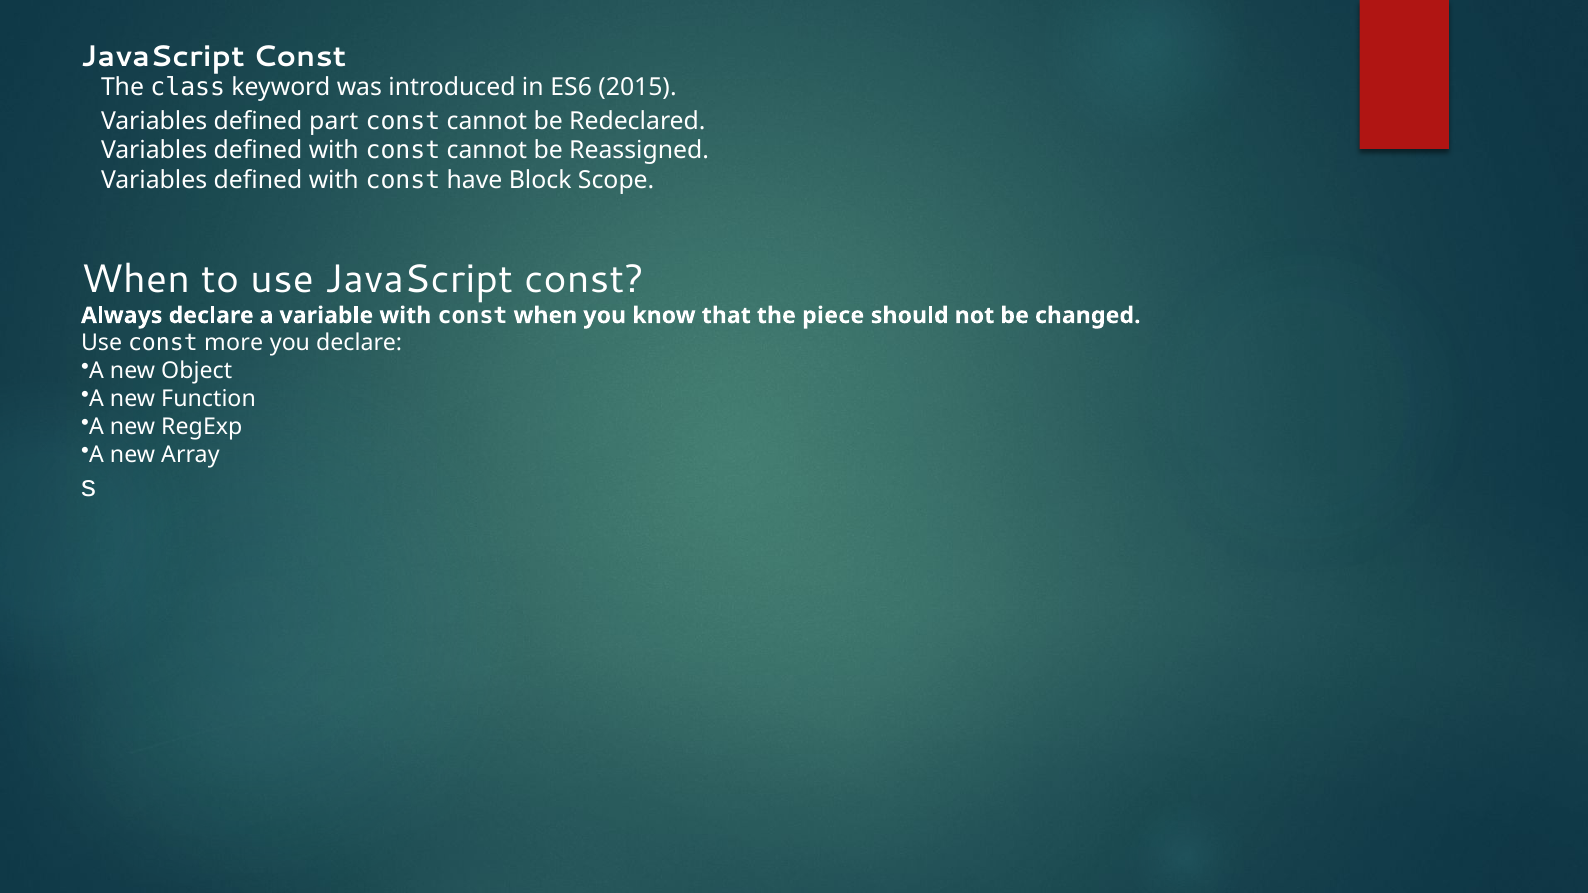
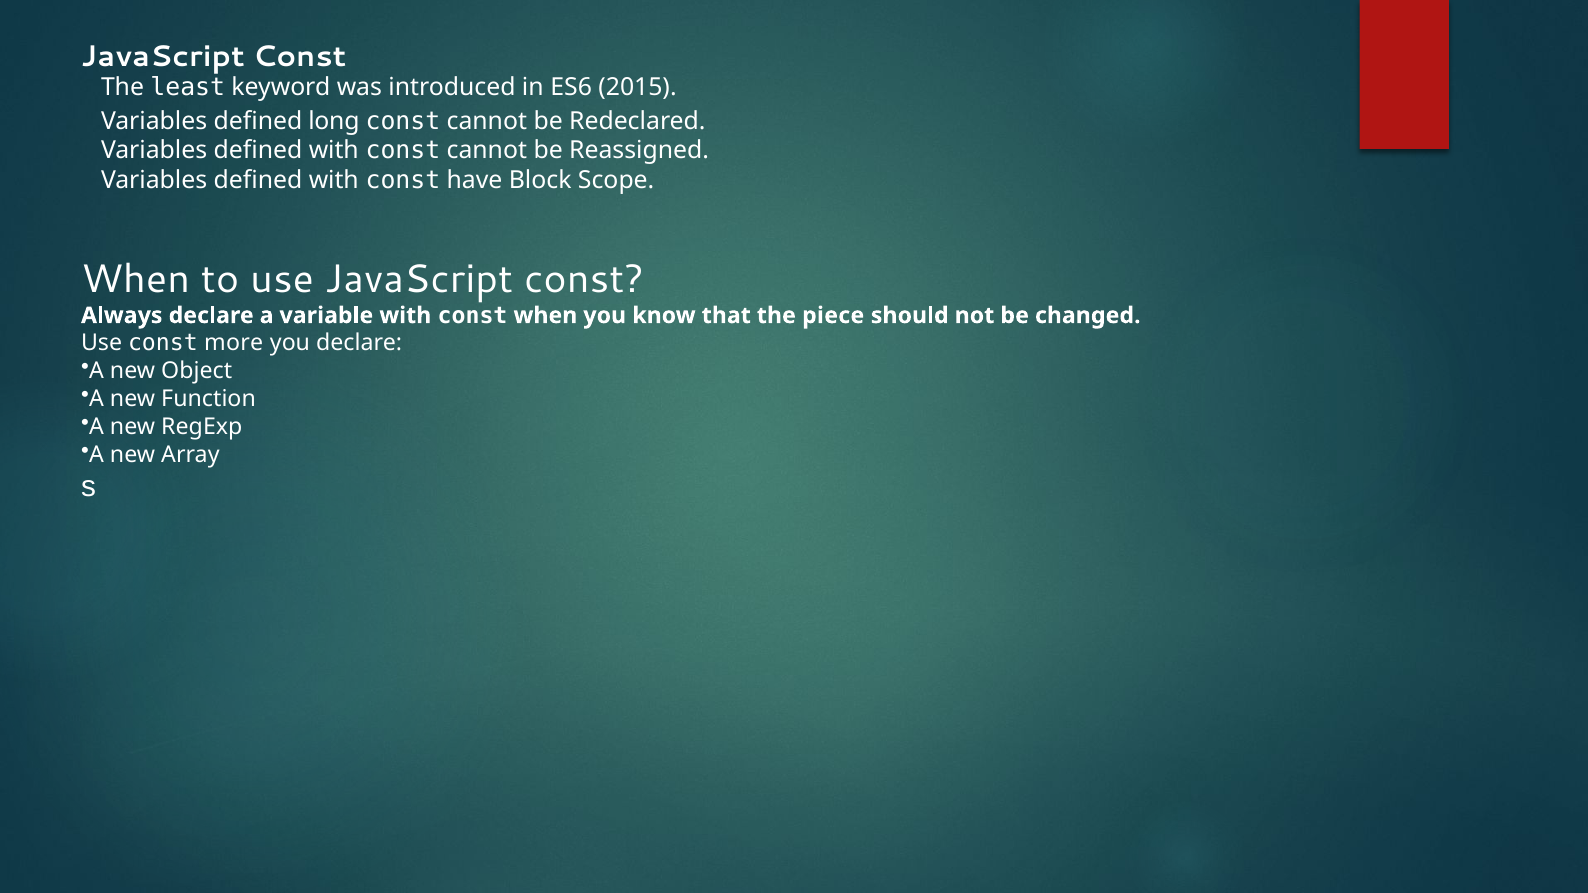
class: class -> least (188, 87)
part: part -> long (334, 121)
